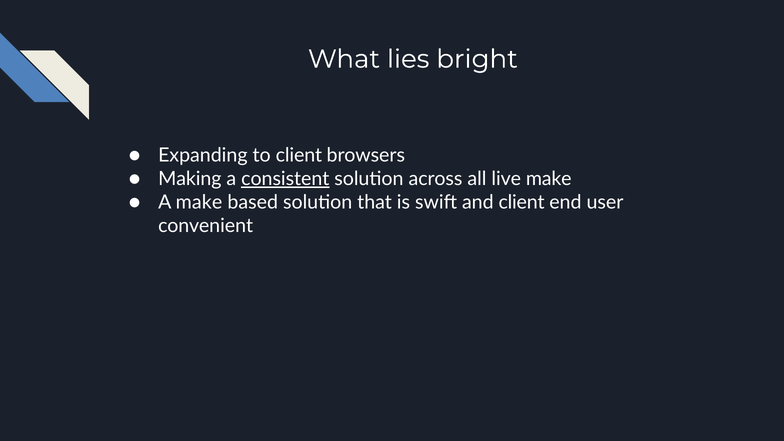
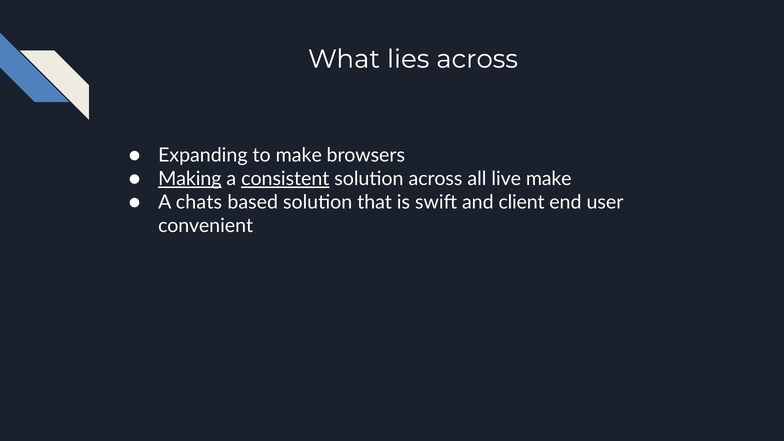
lies bright: bright -> across (477, 59)
to client: client -> make (299, 155)
Making underline: none -> present (190, 179)
A make: make -> chats (199, 202)
